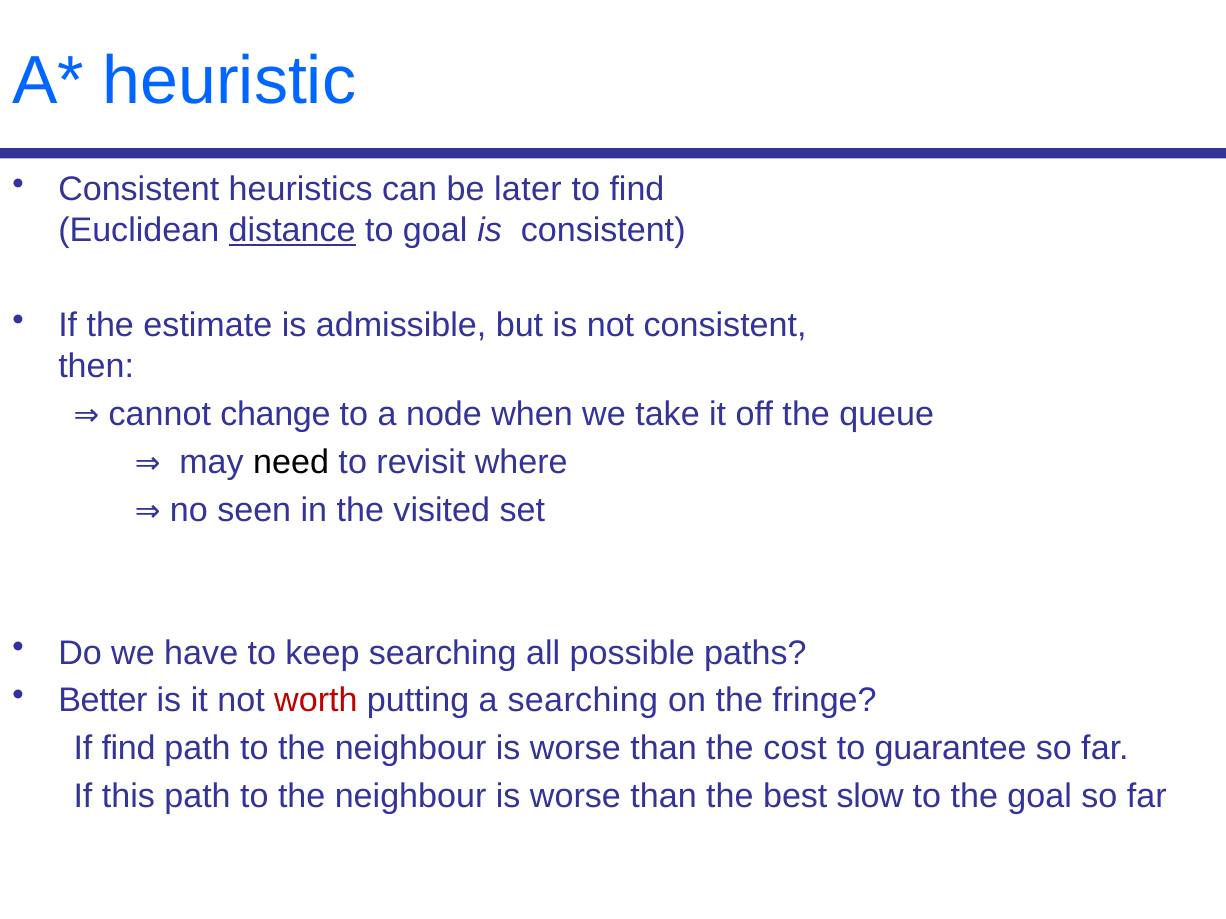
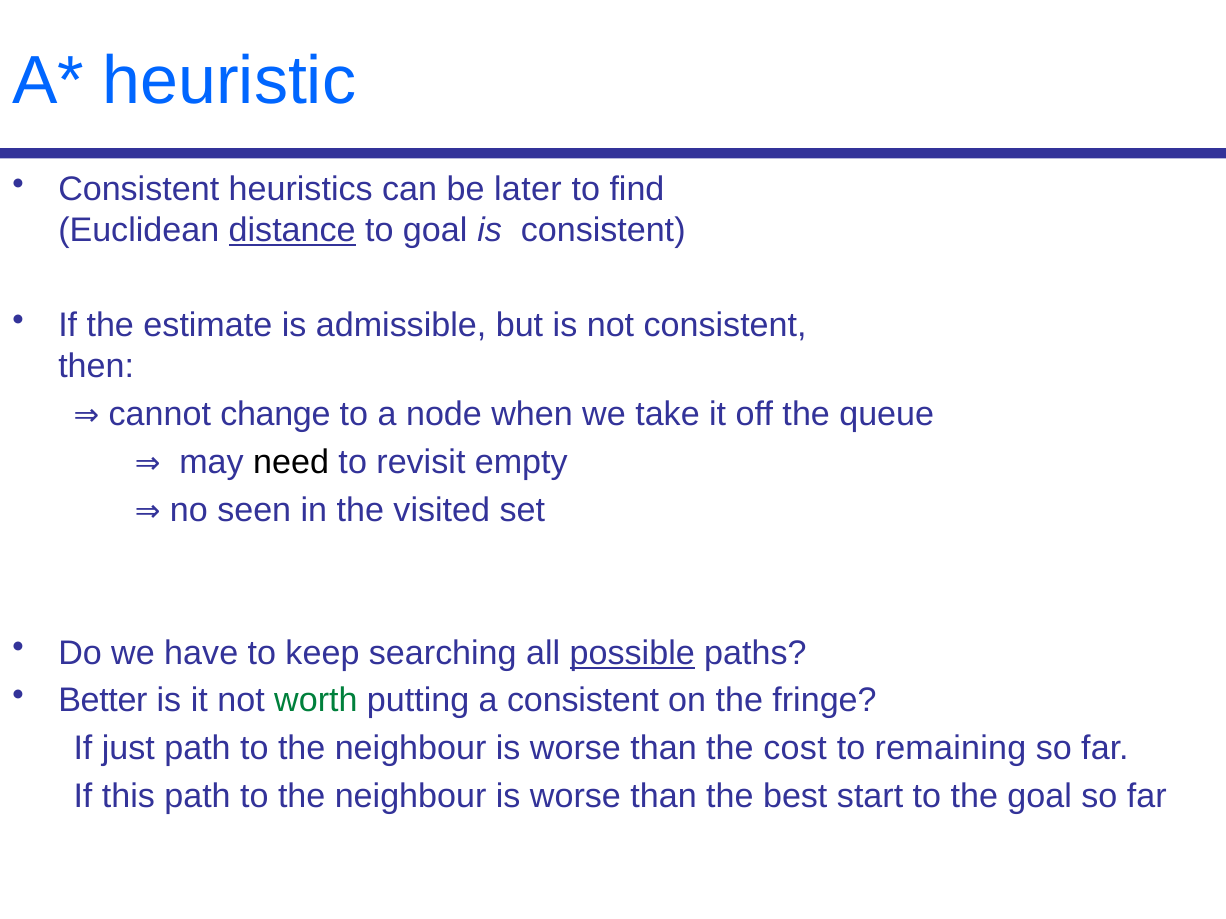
where: where -> empty (521, 462)
possible underline: none -> present (632, 653)
worth colour: red -> green (316, 701)
a searching: searching -> consistent (583, 701)
If find: find -> just (128, 749)
guarantee: guarantee -> remaining (950, 749)
slow: slow -> start (870, 796)
